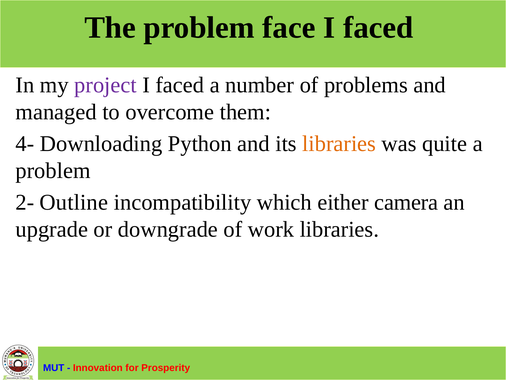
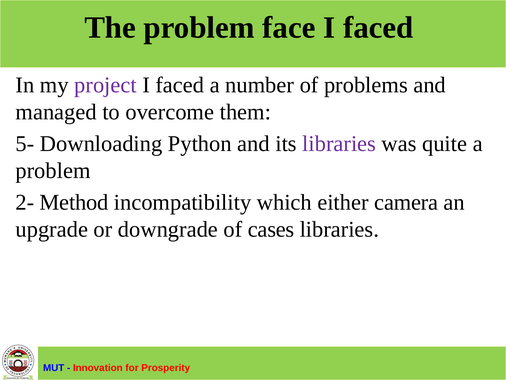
4-: 4- -> 5- (25, 144)
libraries colour: orange -> purple (339, 144)
Outline: Outline -> Method (74, 202)
work: work -> cases (271, 229)
